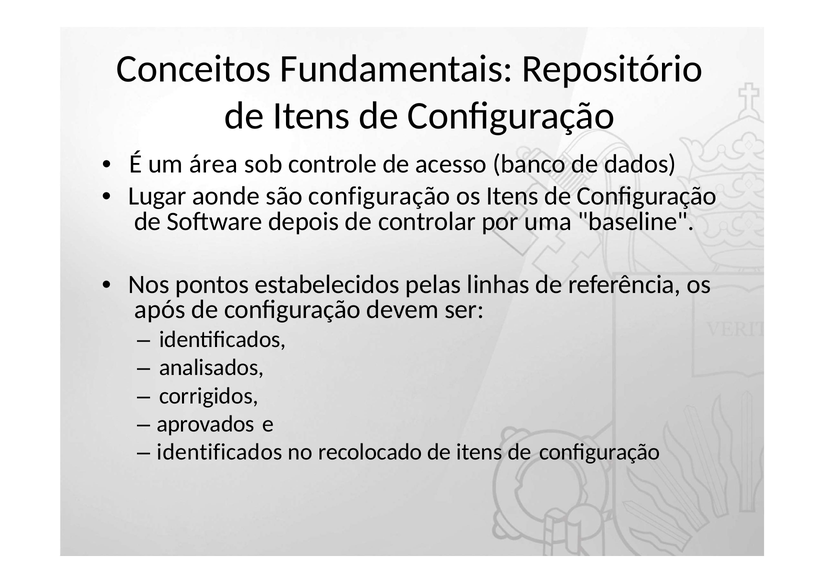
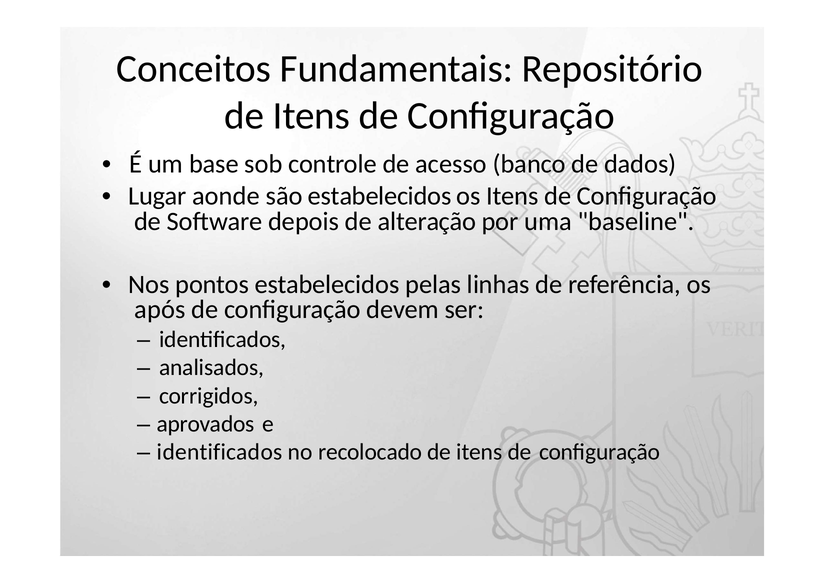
área: área -> base (214, 164)
são configuração: configuração -> estabelecidos (380, 196)
controlar: controlar -> alteração (427, 221)
